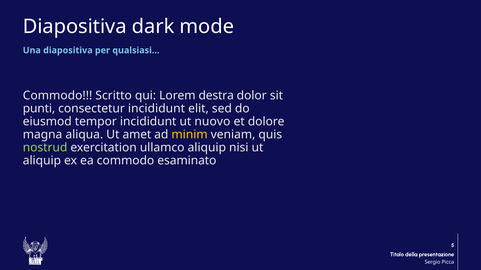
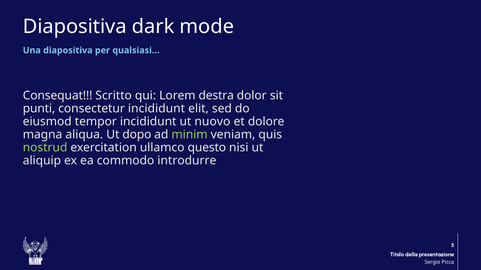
Commodo: Commodo -> Consequat (58, 96)
amet: amet -> dopo (137, 135)
minim colour: yellow -> light green (190, 135)
ullamco aliquip: aliquip -> questo (207, 148)
esaminato: esaminato -> introdurre (187, 161)
